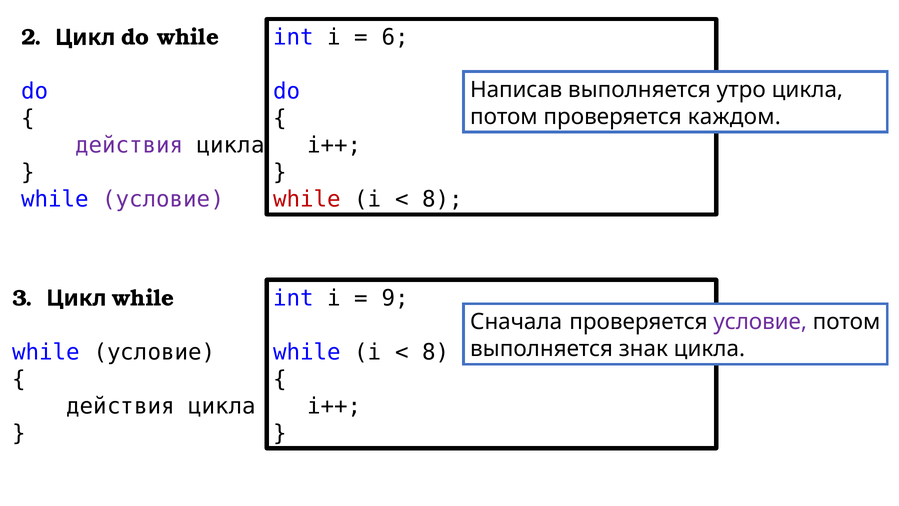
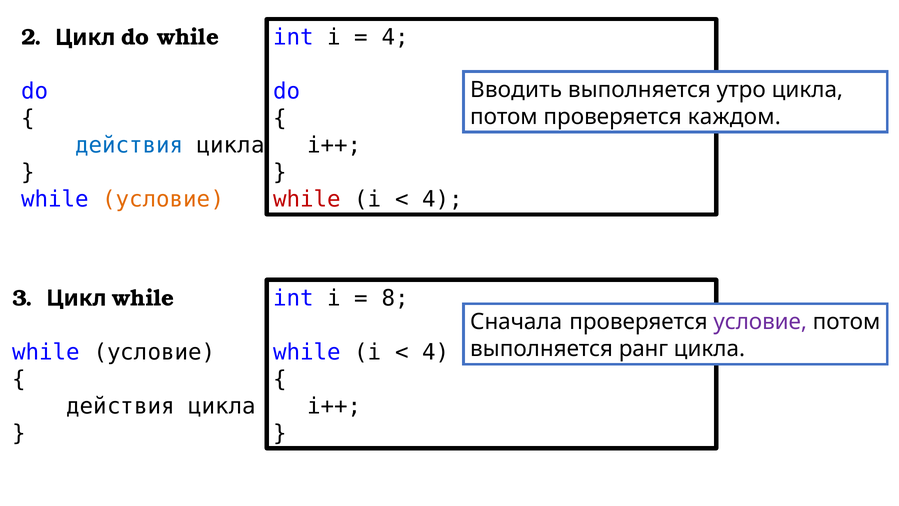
6: 6 -> 4 (395, 37)
Написав: Написав -> Вводить (516, 90)
действия colour: purple -> blue (129, 145)
условие colour: purple -> orange (163, 199)
8: 8 -> 4 (442, 199)
9: 9 -> 8 (395, 298)
8: 8 -> 4 (436, 352)
знак: знак -> ранг (643, 349)
